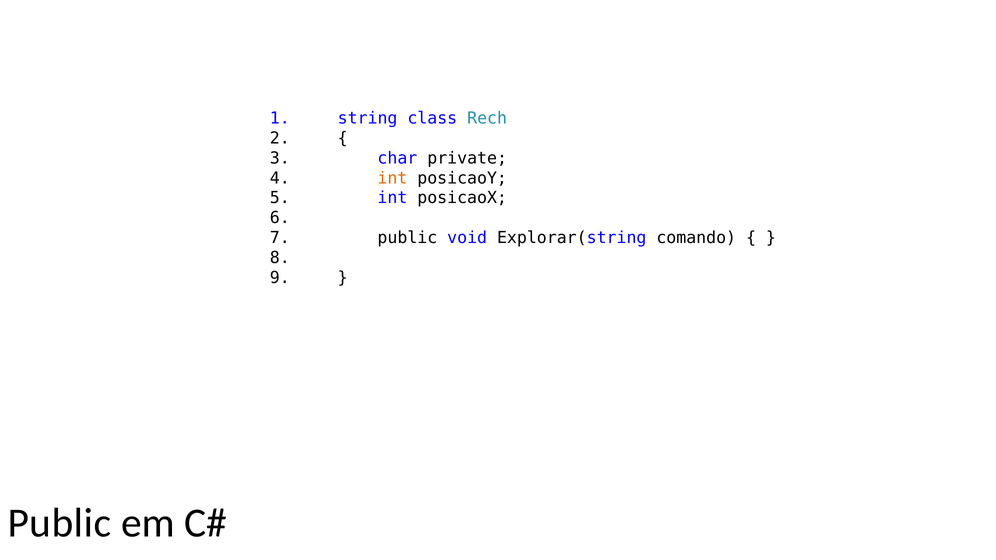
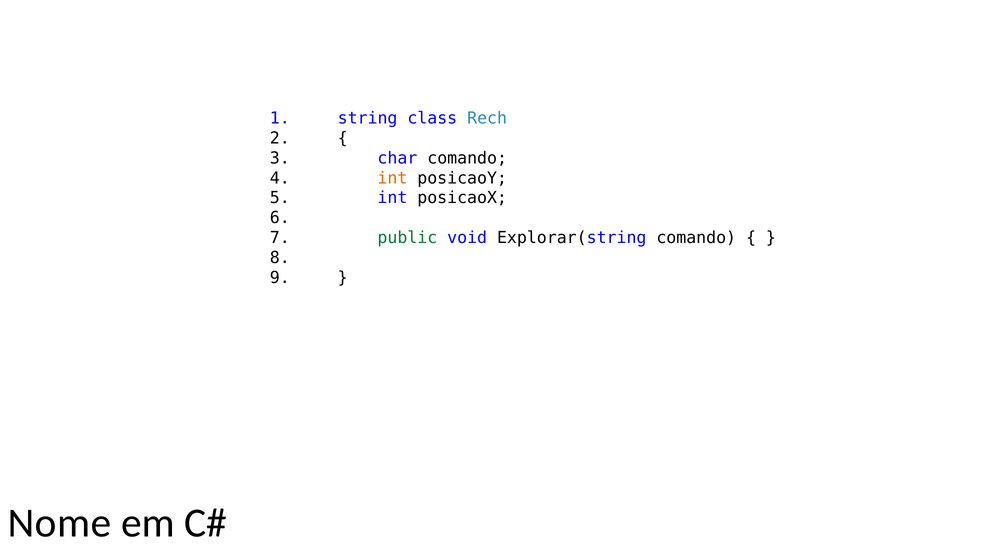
char private: private -> comando (467, 158)
public colour: black -> green (407, 238)
Public: Public -> Nome (59, 523)
